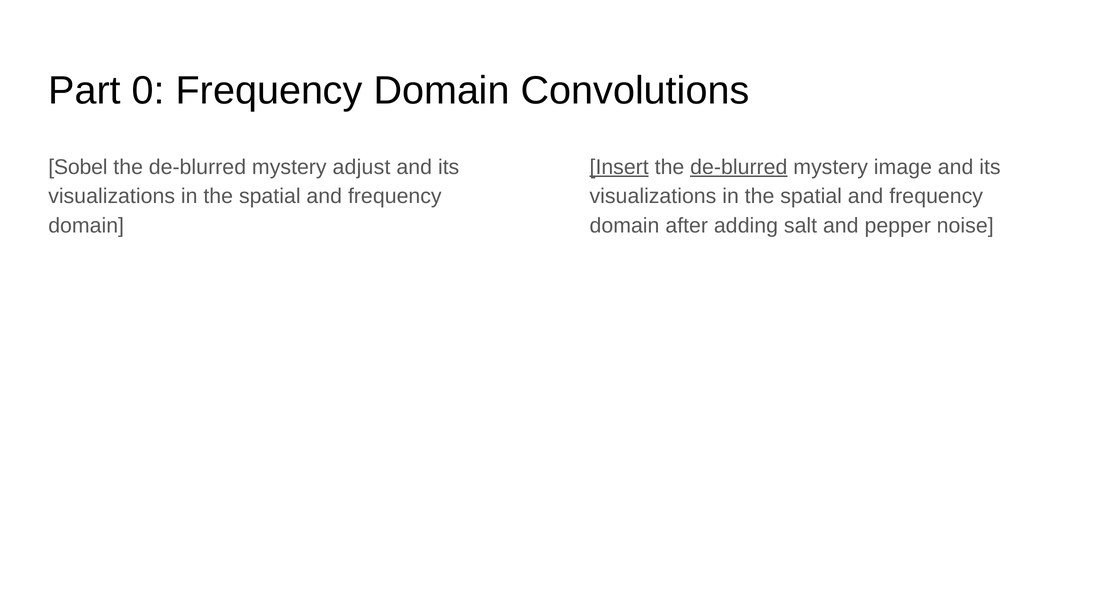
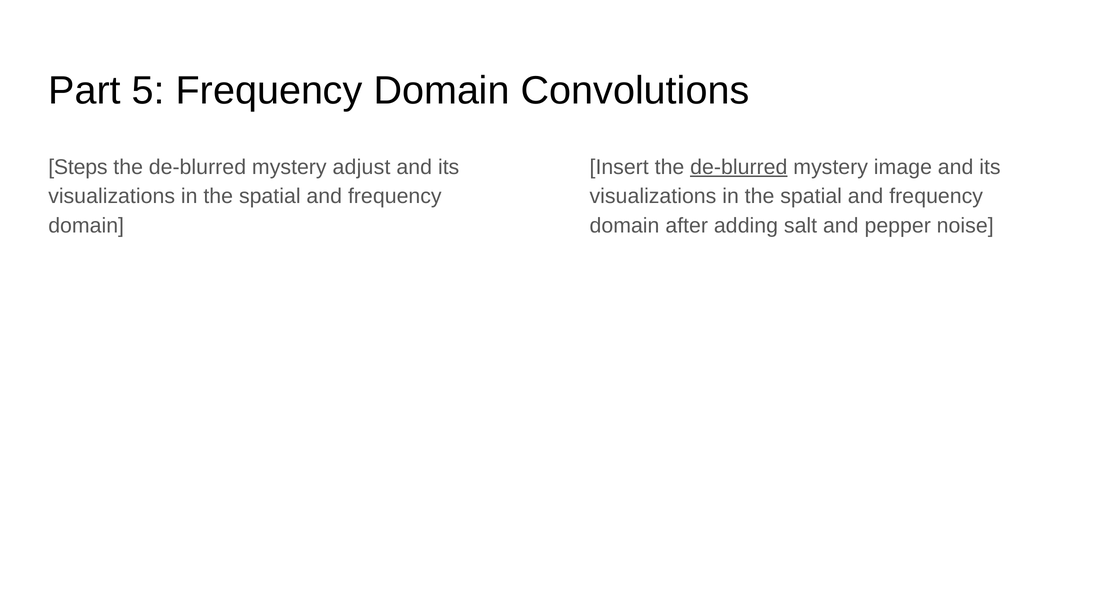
0: 0 -> 5 (148, 91)
Sobel: Sobel -> Steps (78, 167)
Insert underline: present -> none (619, 167)
